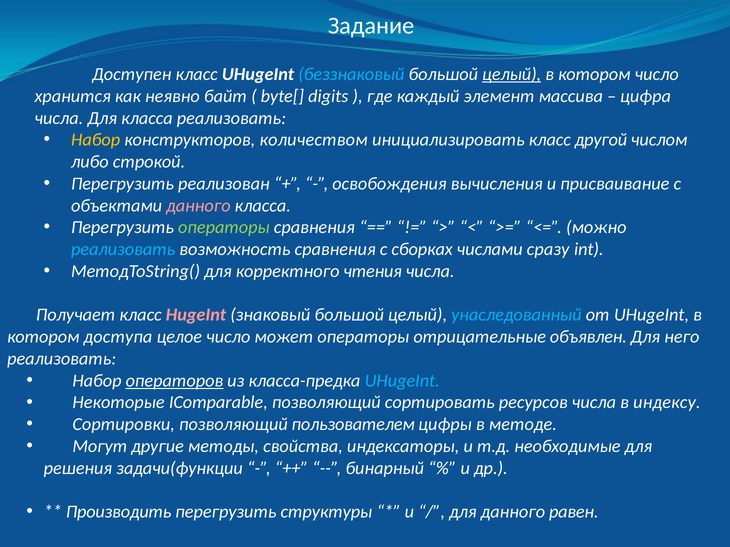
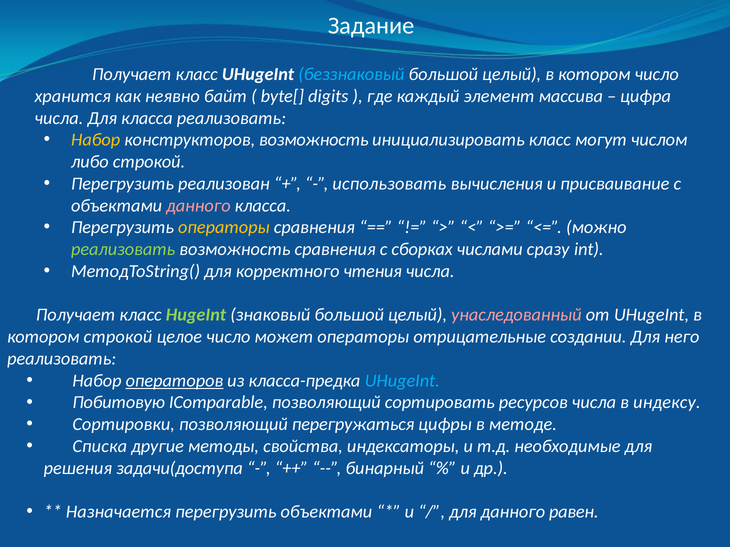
Доступен: Доступен -> Получает (132, 74)
целый underline: present -> none (512, 74)
конструкторов количеством: количеством -> возможность (314, 140)
другой: другой -> могут (601, 140)
освобождения: освобождения -> использовать (389, 184)
операторы colour: light green -> yellow (224, 228)
реализовать colour: light blue -> light green (123, 250)
HugeInt colour: pink -> light green (196, 315)
унаследованный colour: light blue -> pink (516, 315)
котором доступа: доступа -> строкой (118, 337)
объявлен: объявлен -> создании (588, 337)
Некоторые: Некоторые -> Побитовую (119, 403)
пользователем: пользователем -> перегружаться (353, 425)
Могут: Могут -> Списка (100, 447)
задачи(функции: задачи(функции -> задачи(доступа (180, 469)
Производить: Производить -> Назначается (119, 512)
перегрузить структуры: структуры -> объектами (326, 512)
